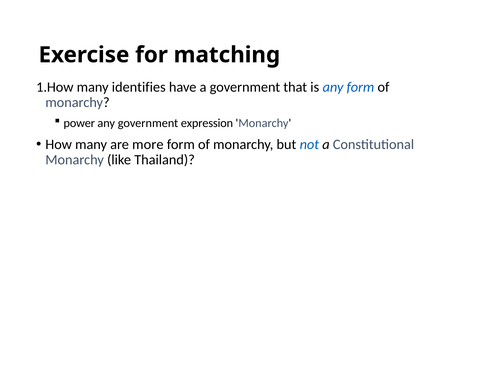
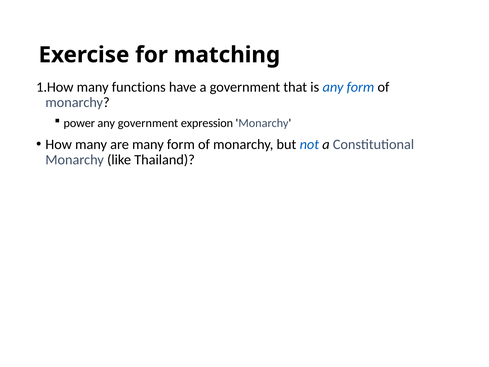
identifies: identifies -> functions (139, 87)
are more: more -> many (148, 144)
